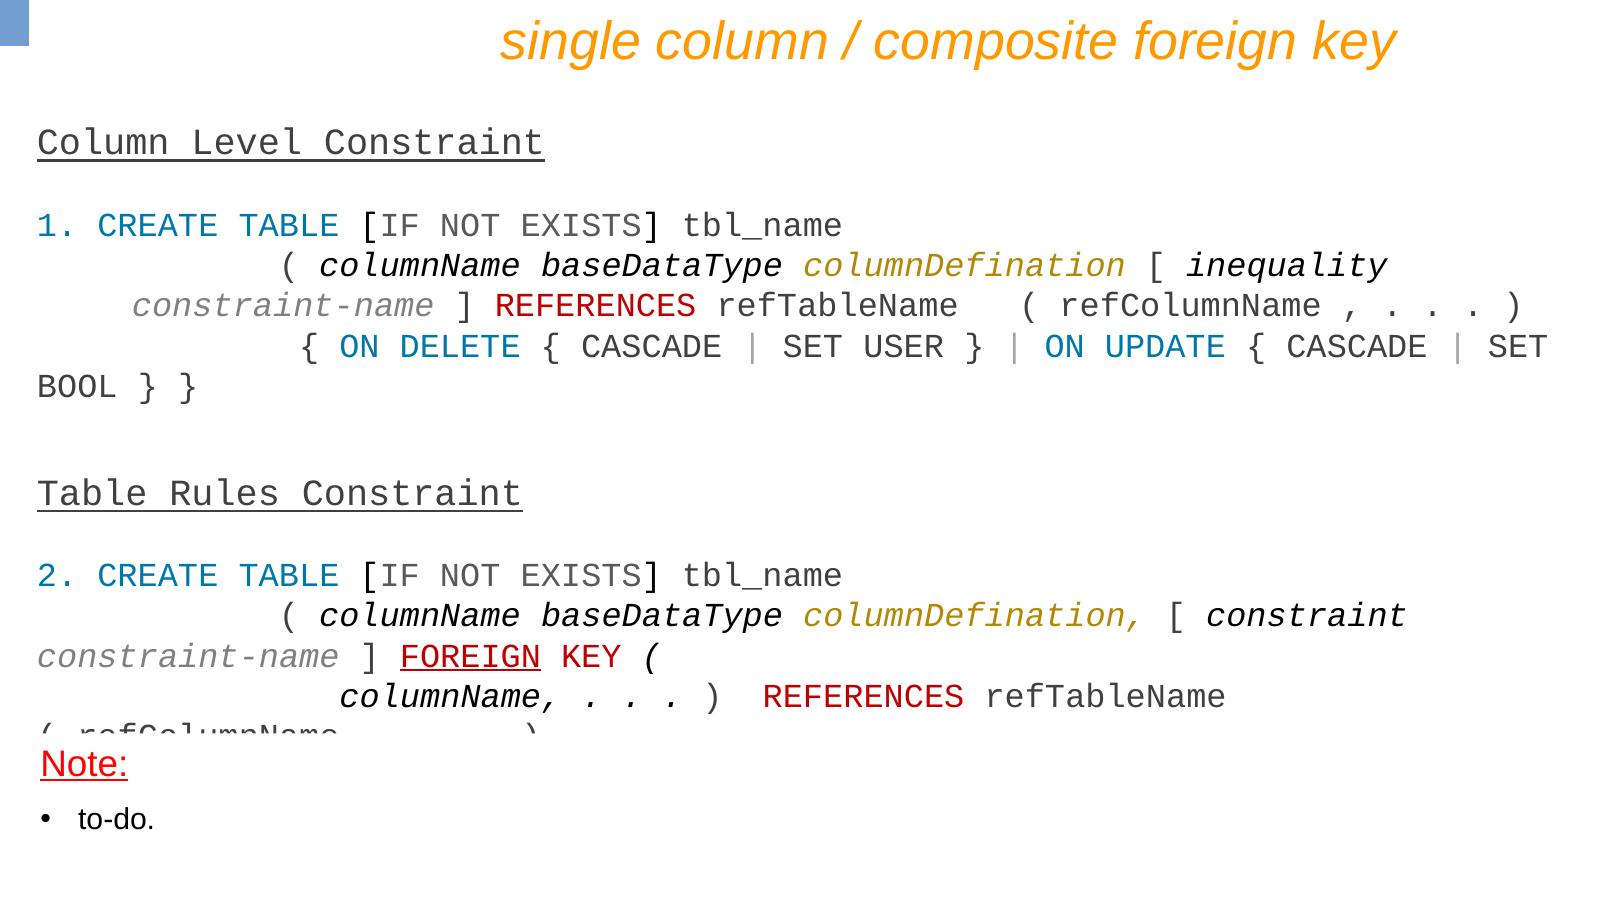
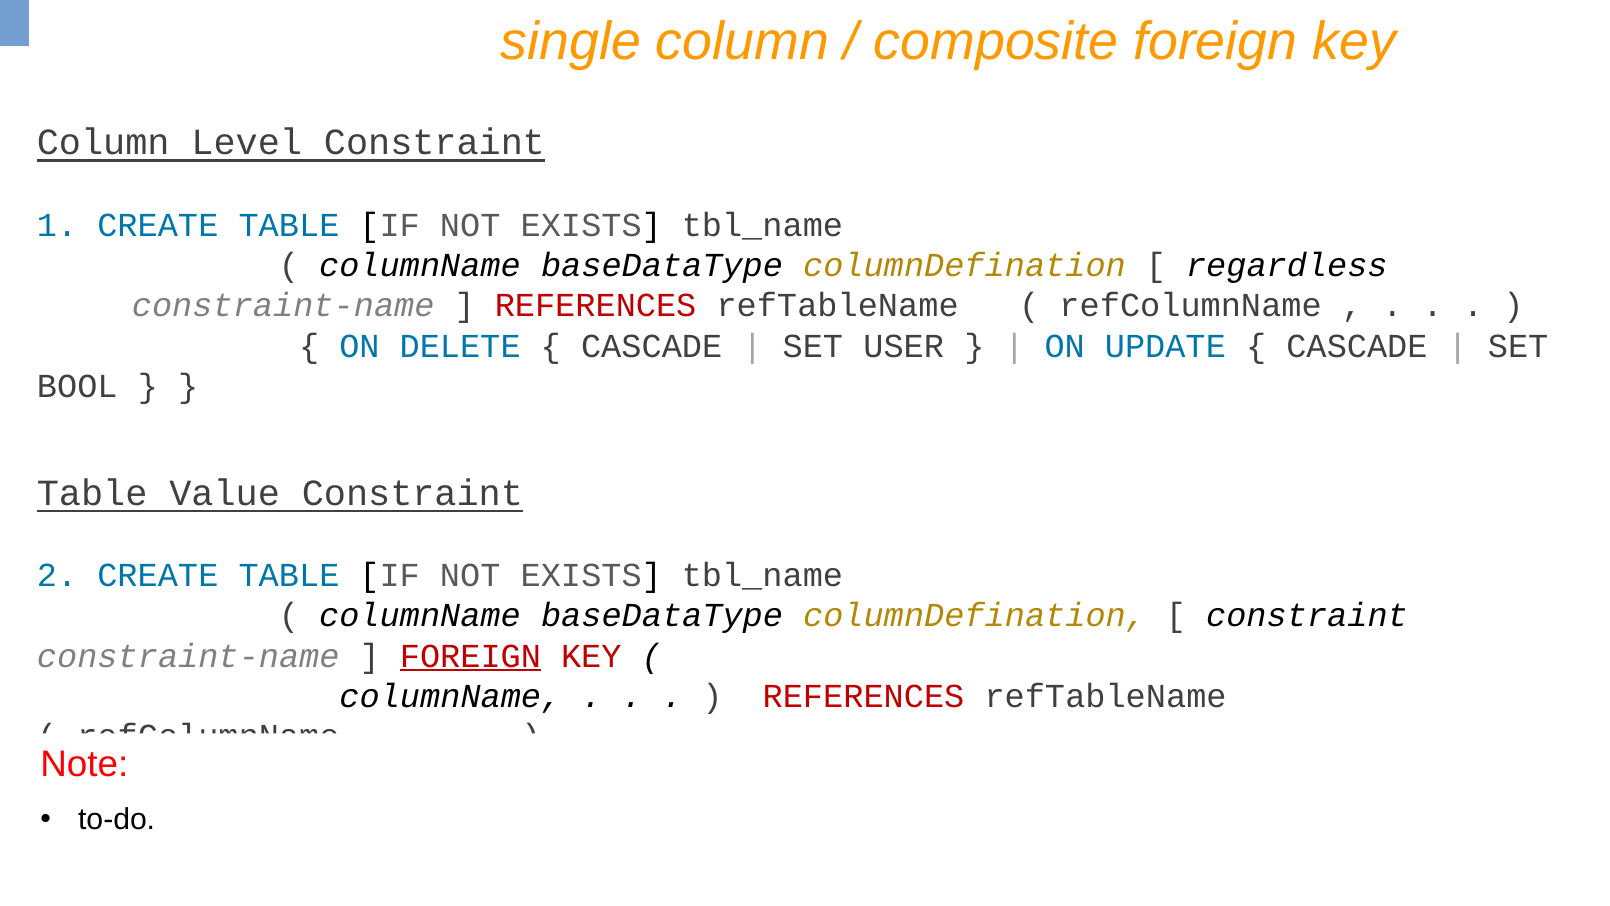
inequality: inequality -> regardless (1287, 265)
Rules: Rules -> Value (225, 493)
Note underline: present -> none (84, 764)
